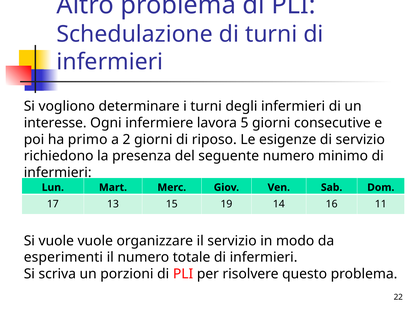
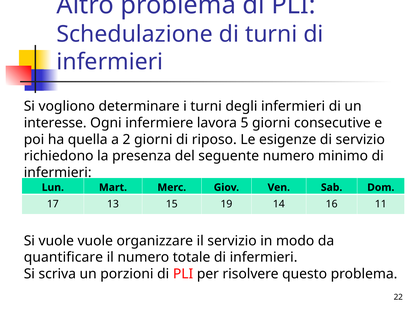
primo: primo -> quella (88, 139)
esperimenti: esperimenti -> quantificare (63, 257)
